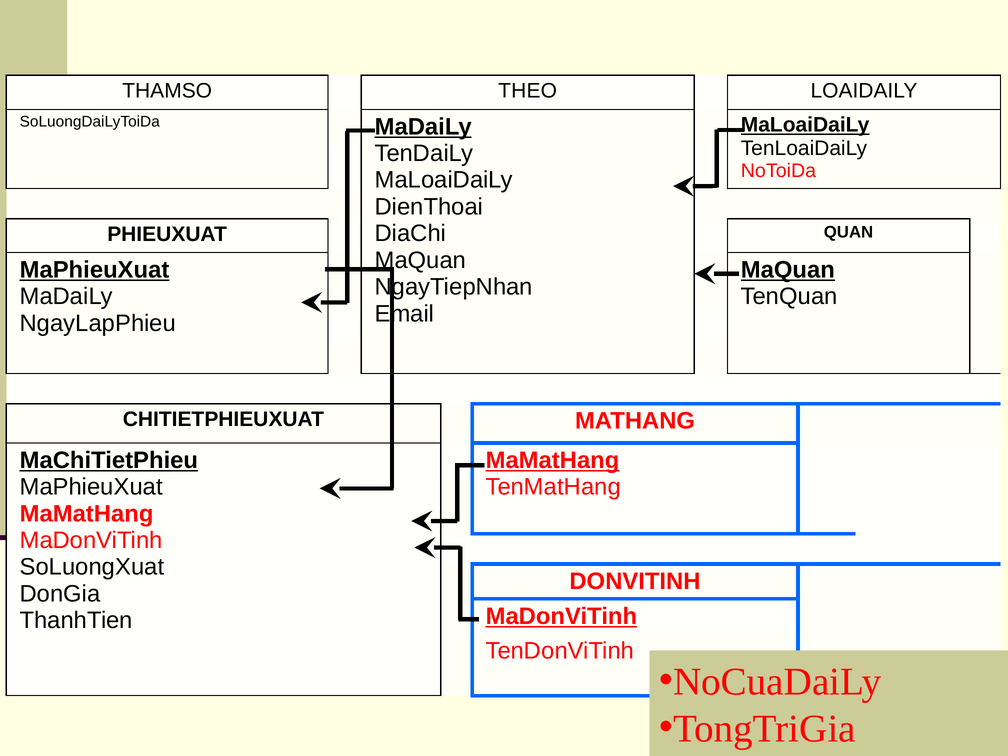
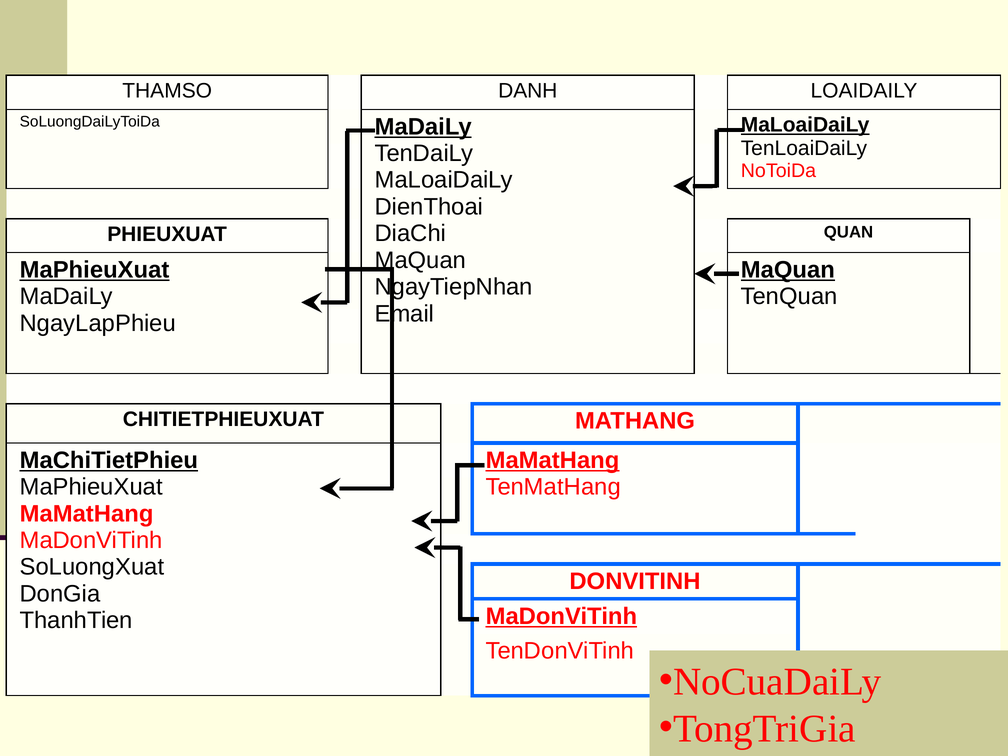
THEO: THEO -> DANH (528, 91)
